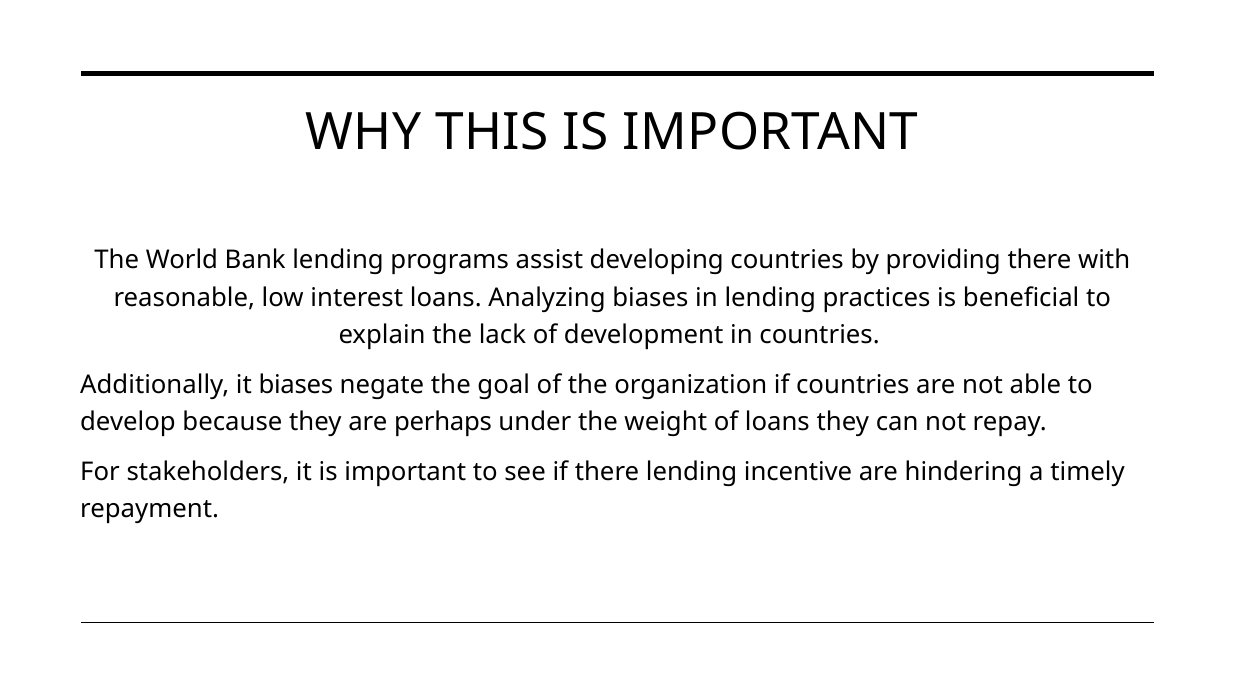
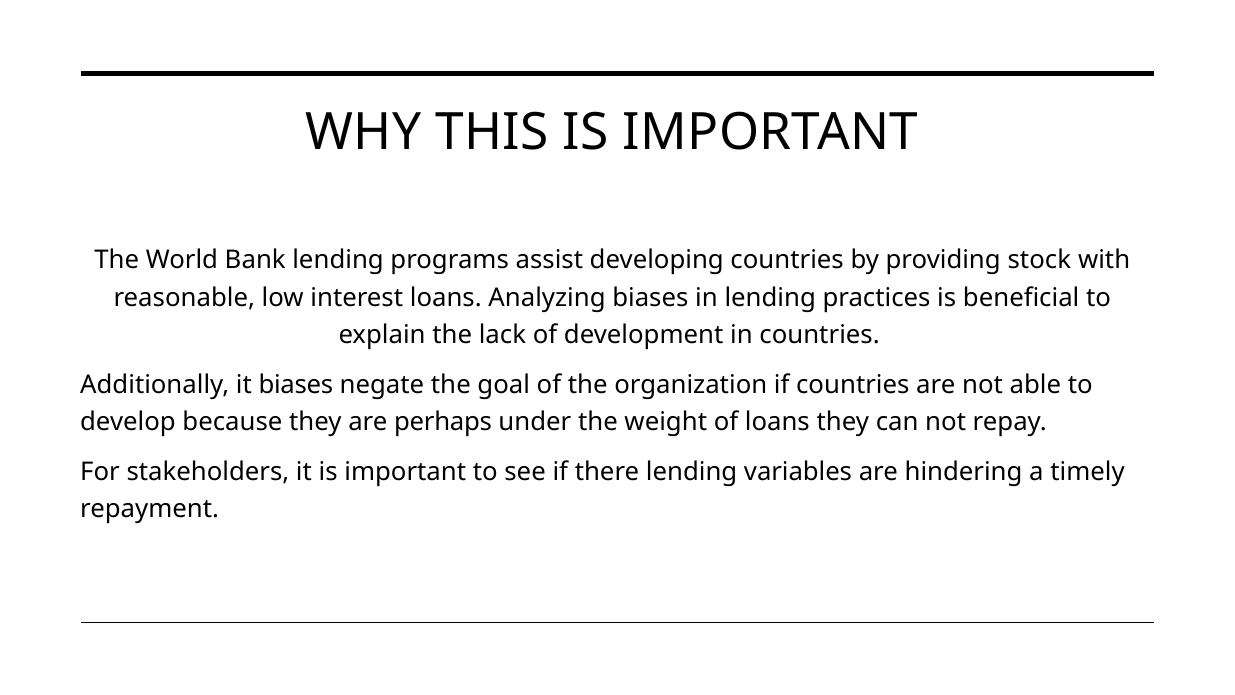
providing there: there -> stock (1039, 260)
incentive: incentive -> variables (798, 471)
